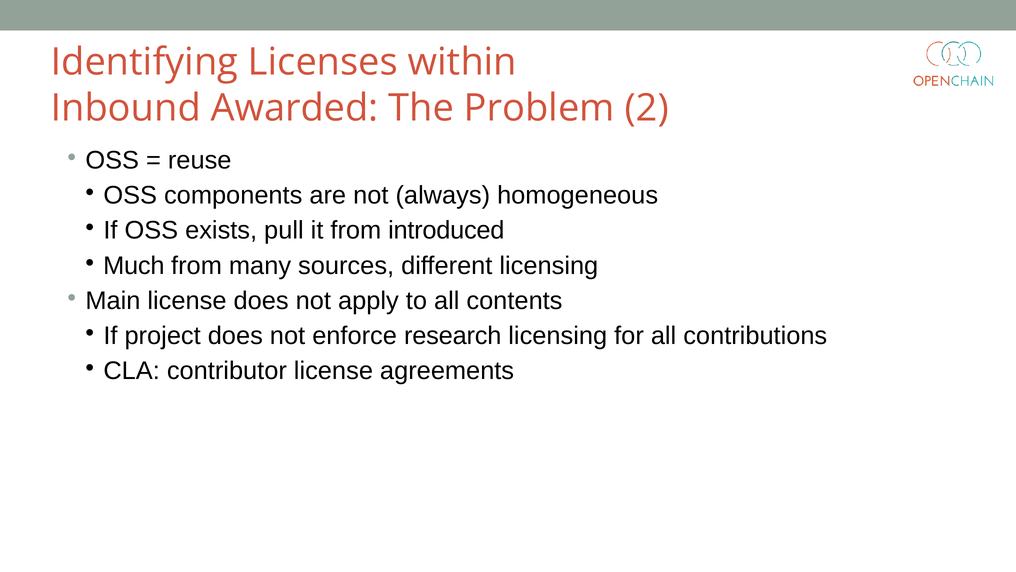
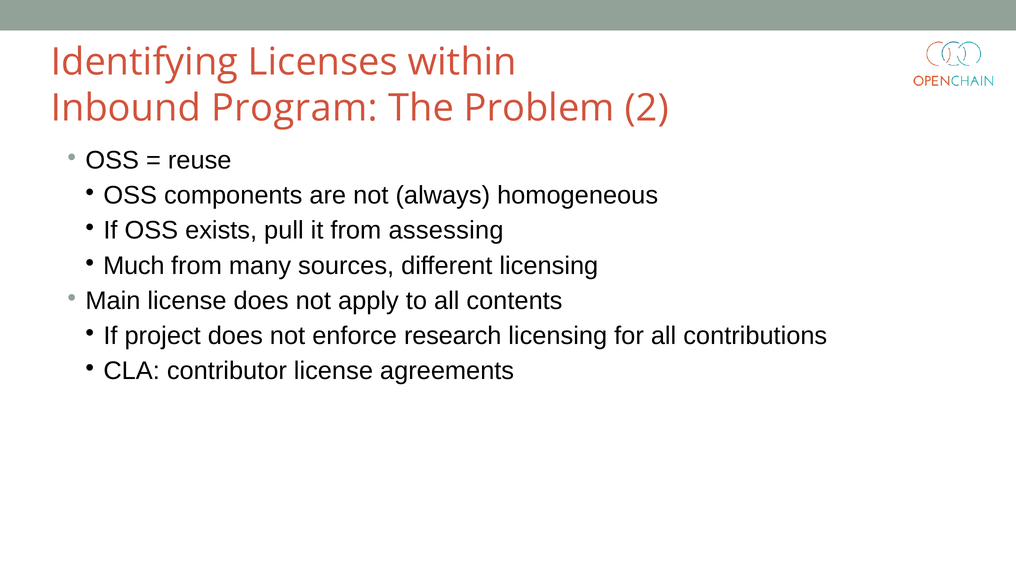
Awarded: Awarded -> Program (294, 108)
introduced: introduced -> assessing (446, 230)
